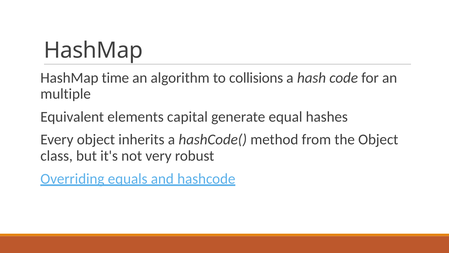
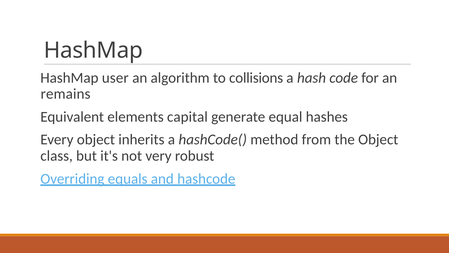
time: time -> user (115, 78)
multiple: multiple -> remains (66, 94)
